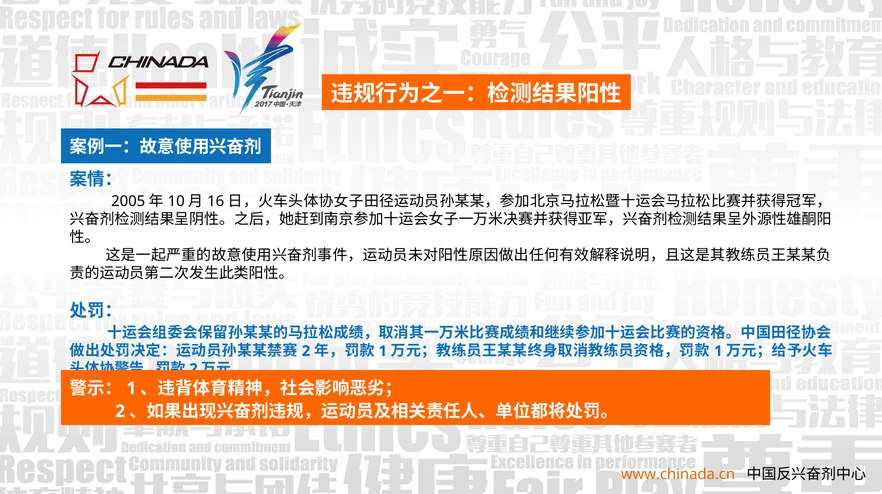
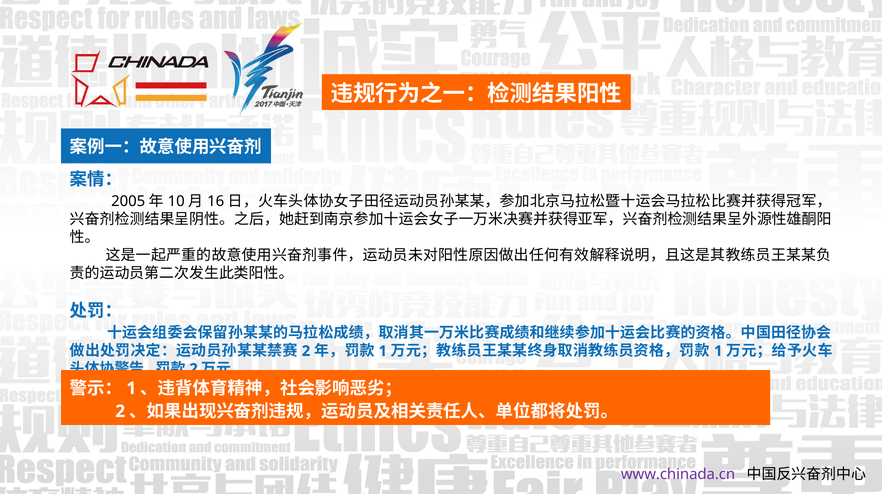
www.chinada.cn colour: orange -> purple (678, 474)
